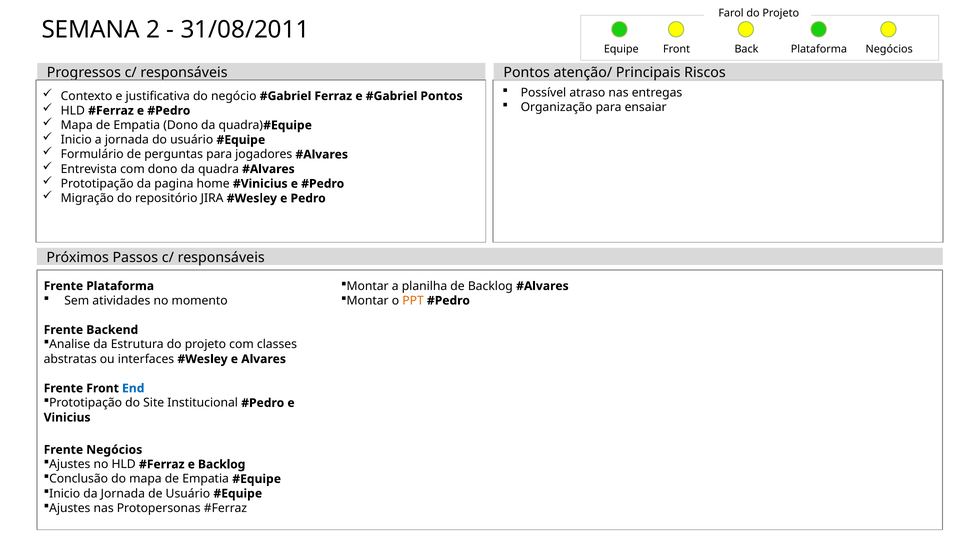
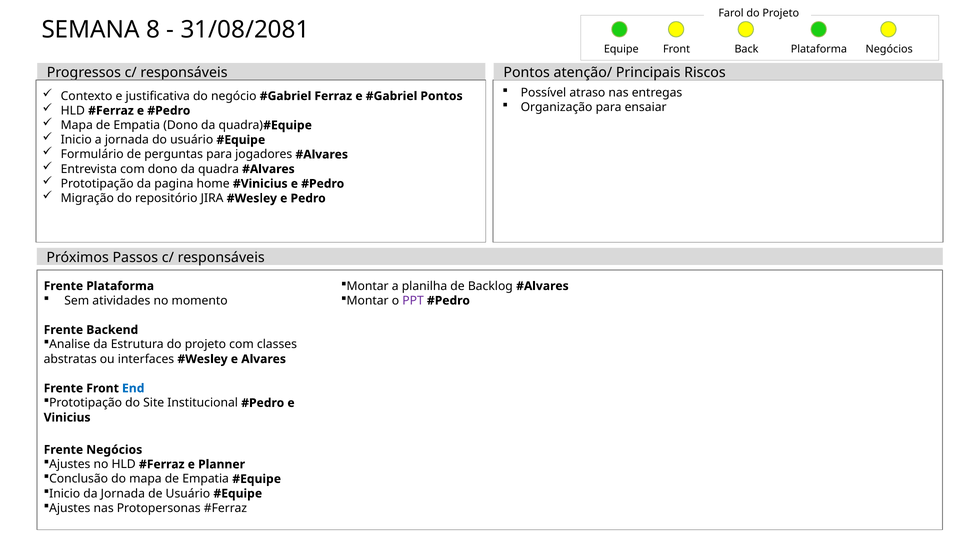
2: 2 -> 8 (153, 30)
31/08/2011: 31/08/2011 -> 31/08/2081 (245, 30)
PPT colour: orange -> purple (413, 301)
e Backlog: Backlog -> Planner (222, 464)
